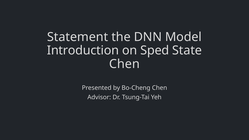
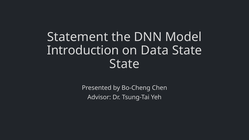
Sped: Sped -> Data (155, 50)
Chen: Chen -> State (124, 64)
